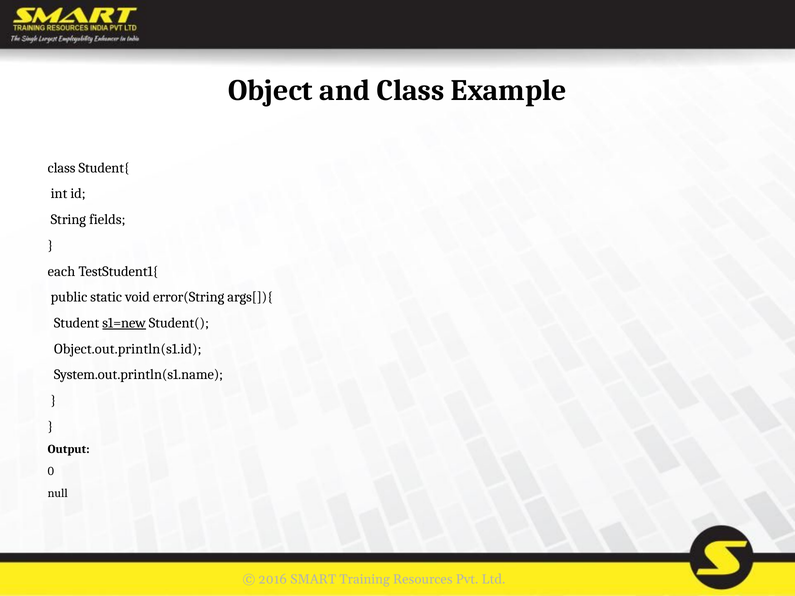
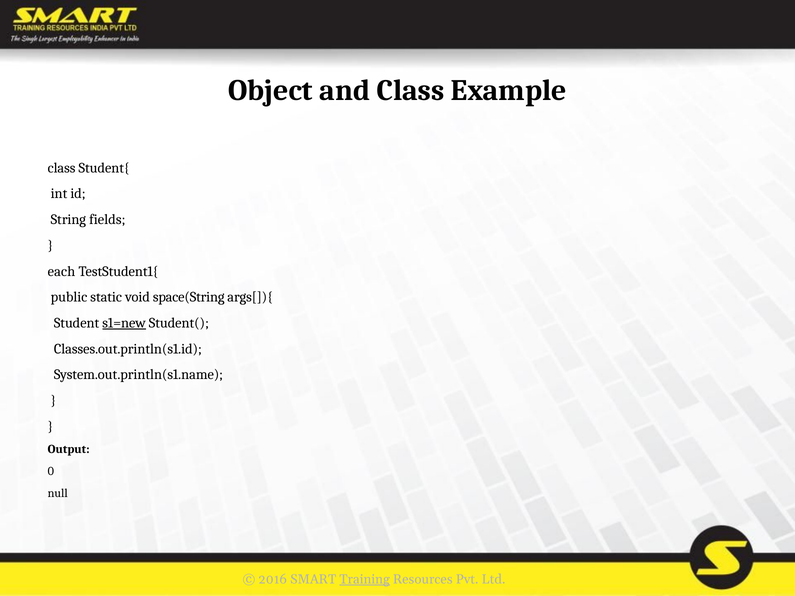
error(String: error(String -> space(String (189, 297)
Object.out.println(s1.id: Object.out.println(s1.id -> Classes.out.println(s1.id (128, 349)
Training underline: none -> present (365, 579)
